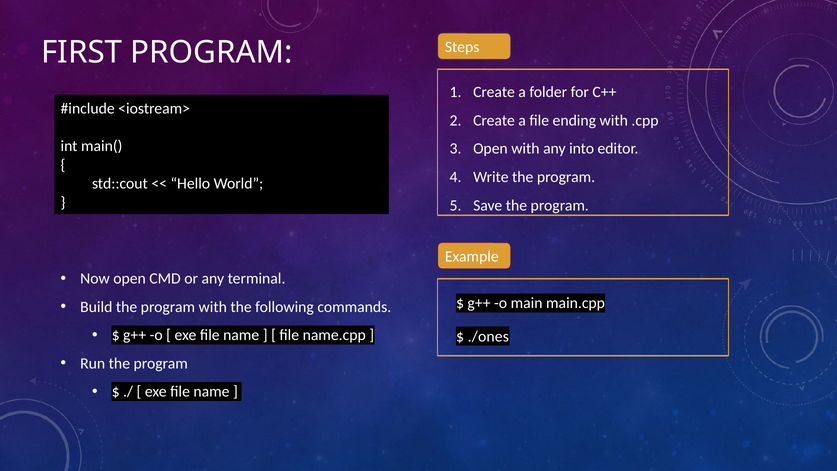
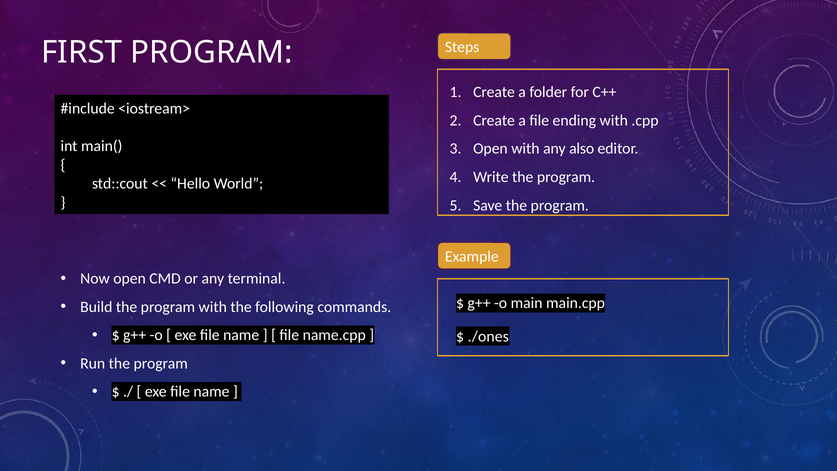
into: into -> also (582, 149)
